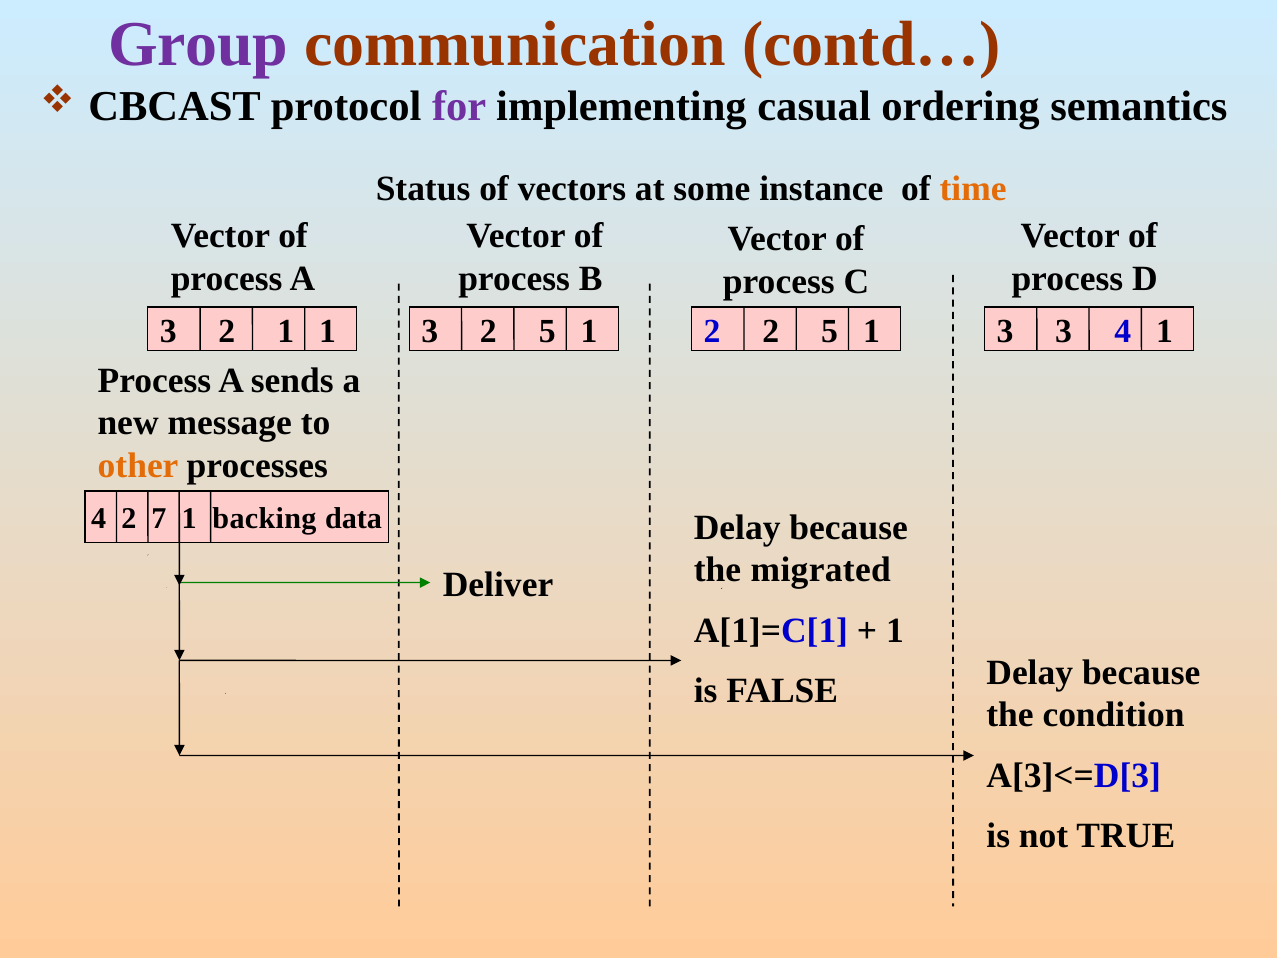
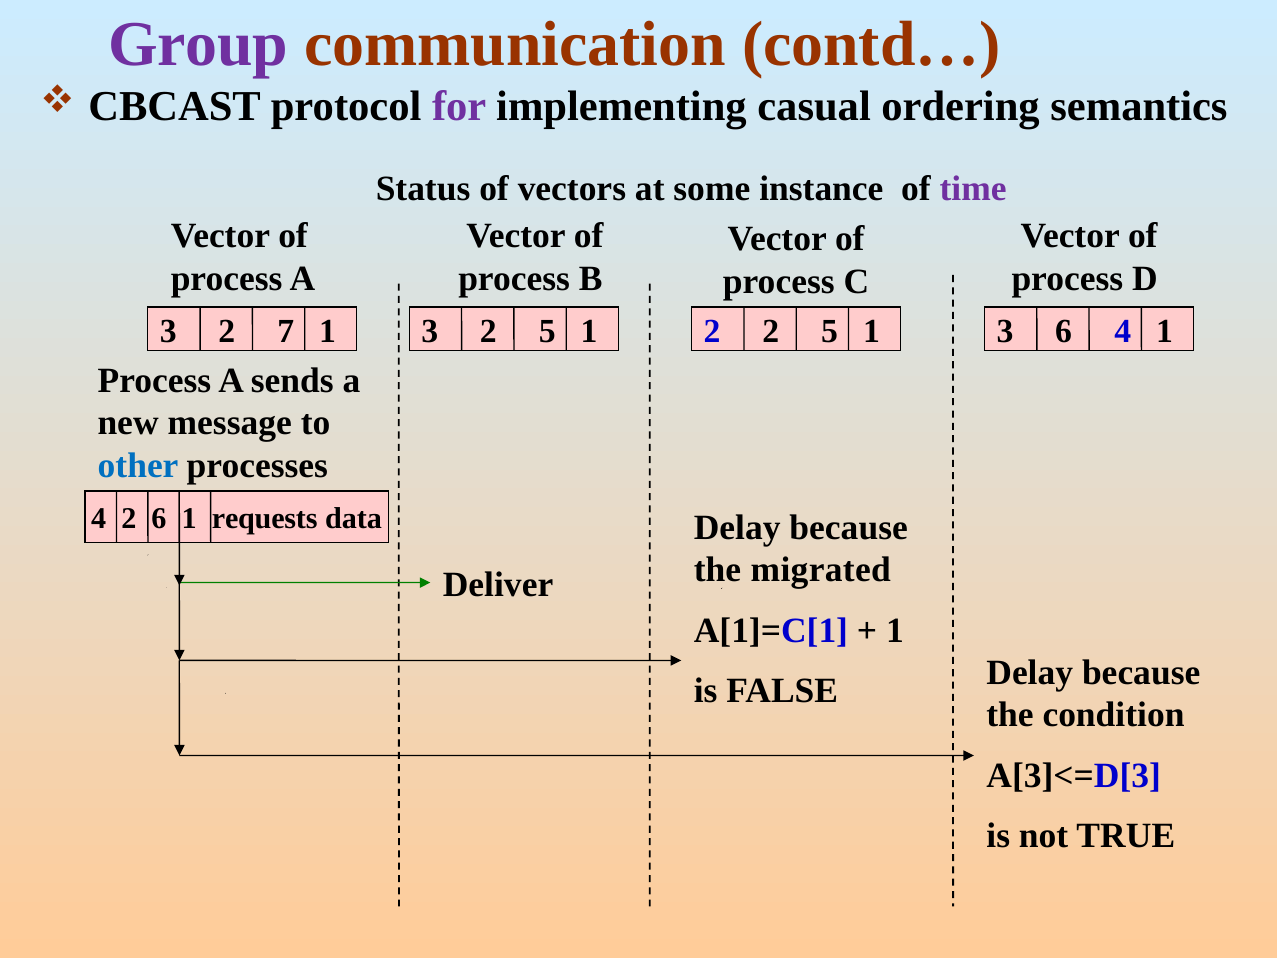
time colour: orange -> purple (973, 189)
2 1: 1 -> 7 (286, 331)
3 3: 3 -> 6 (1064, 331)
other colour: orange -> blue (138, 466)
2 7: 7 -> 6 (159, 519)
backing: backing -> requests (265, 519)
